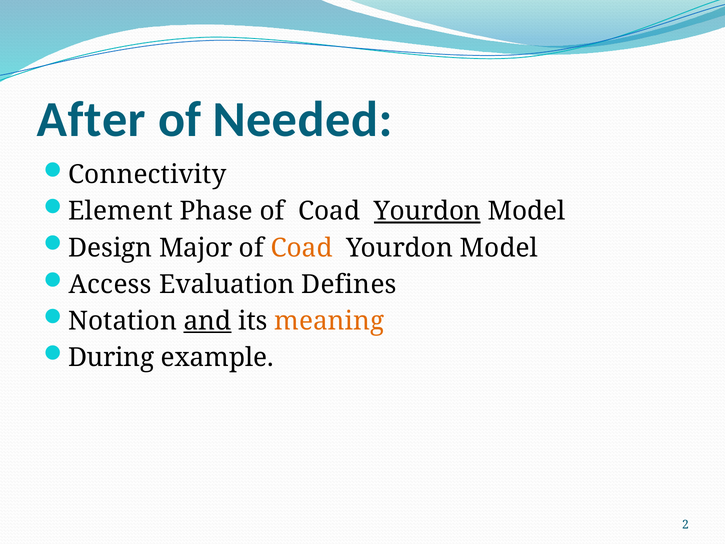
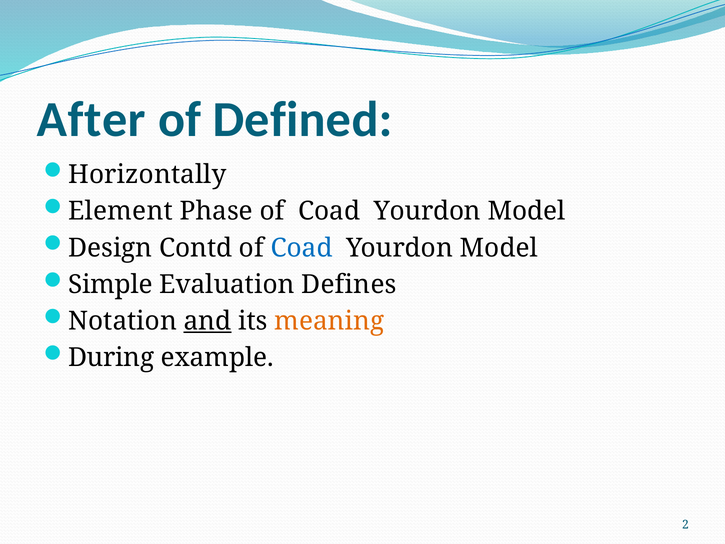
Needed: Needed -> Defined (303, 120)
Connectivity: Connectivity -> Horizontally (147, 175)
Yourdon underline: present -> none (427, 211)
Major: Major -> Contd (196, 248)
Coad colour: orange -> blue (302, 248)
Access: Access -> Simple (110, 284)
